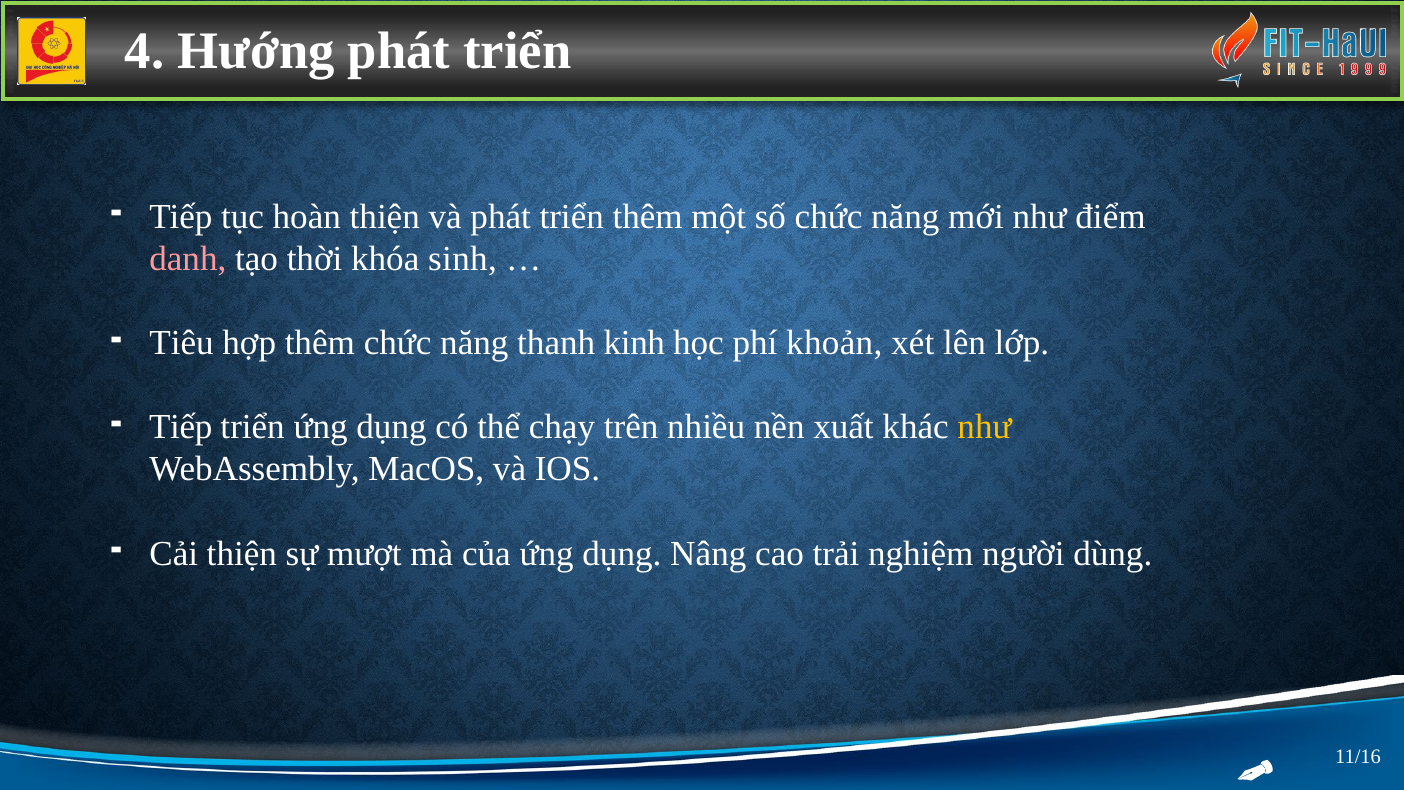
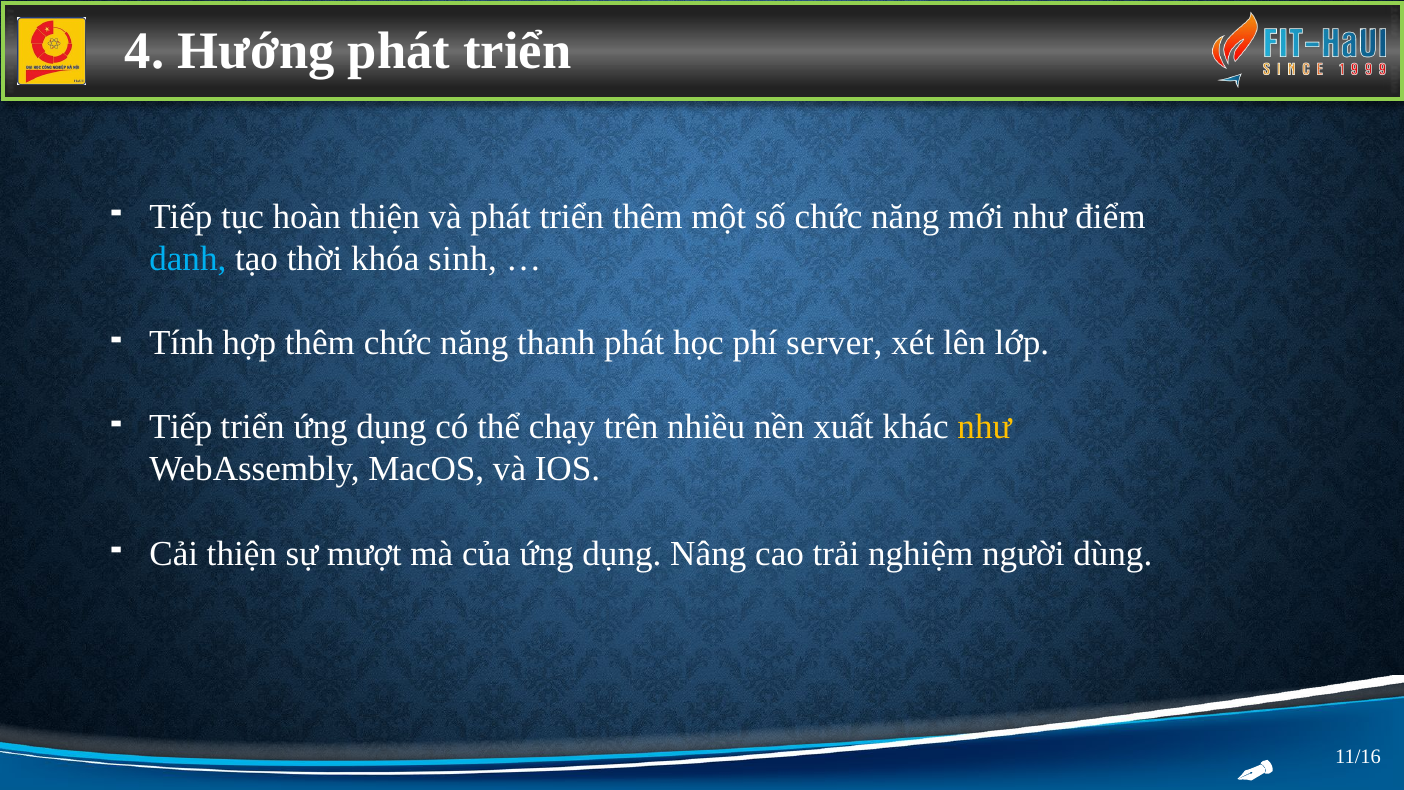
danh colour: pink -> light blue (188, 259)
Tiêu: Tiêu -> Tính (182, 343)
thanh kinh: kinh -> phát (634, 343)
khoản: khoản -> server (834, 343)
